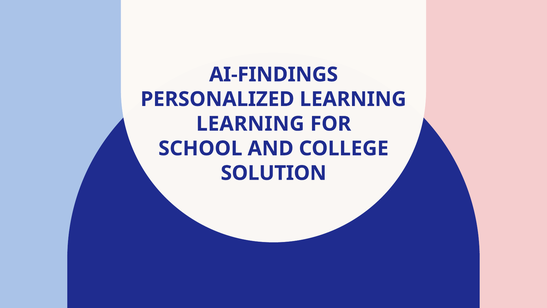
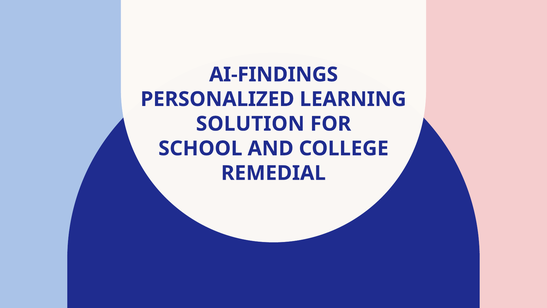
LEARNING: LEARNING -> SOLUTION (250, 124)
SOLUTION: SOLUTION -> REMEDIAL (273, 173)
